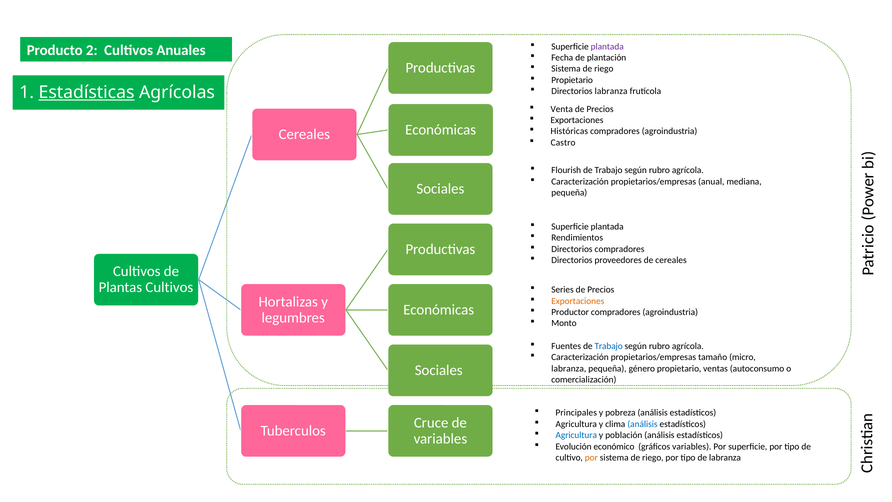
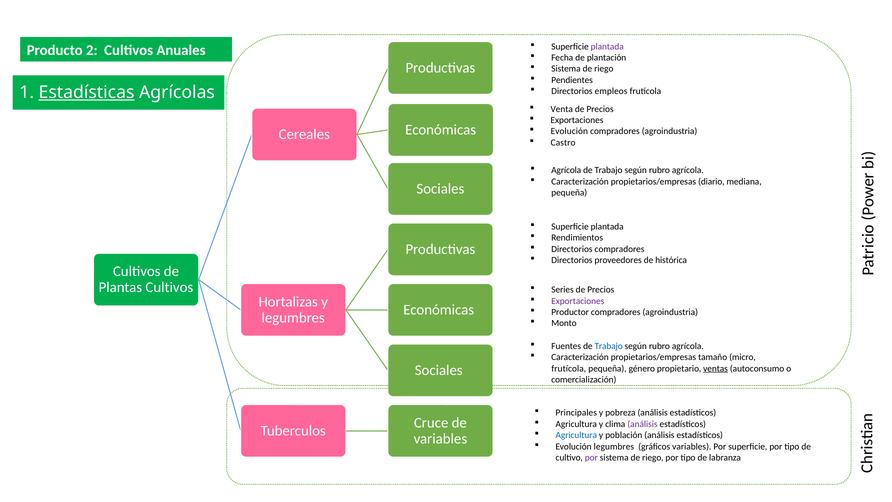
Propietario: Propietario -> Pendientes (572, 80)
Directorios labranza: labranza -> empleos (611, 91)
Históricas: Históricas -> Evolución (569, 131)
Flourish: Flourish -> Agrícola (566, 170)
anual: anual -> diario (711, 181)
de cereales: cereales -> histórica (671, 260)
Exportaciones colour: orange -> purple (578, 301)
labranza: labranza -> frutícola (569, 368)
ventas underline: none -> present (716, 368)
análisis colour: blue -> purple (642, 424)
Evolución económico: económico -> legumbres (614, 446)
por colour: orange -> purple (591, 457)
